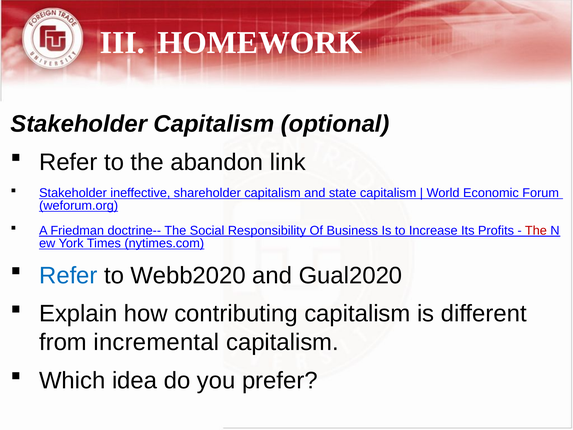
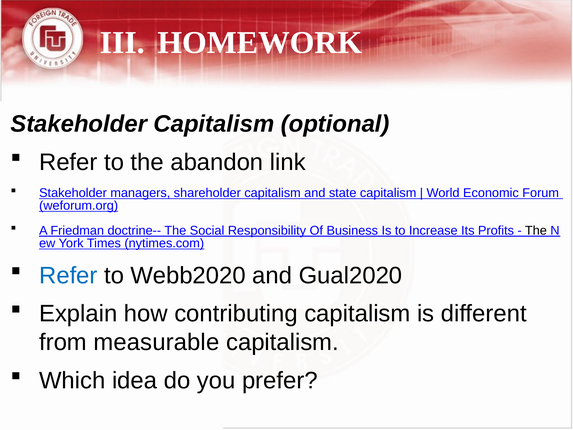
ineffective: ineffective -> managers (140, 193)
The colour: red -> black (536, 230)
incremental: incremental -> measurable (156, 342)
